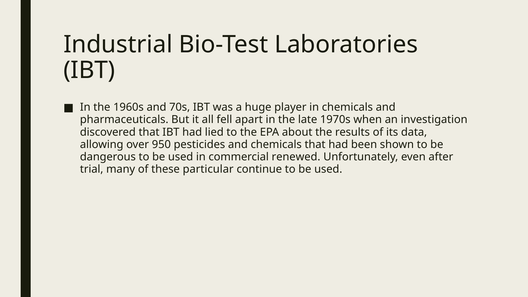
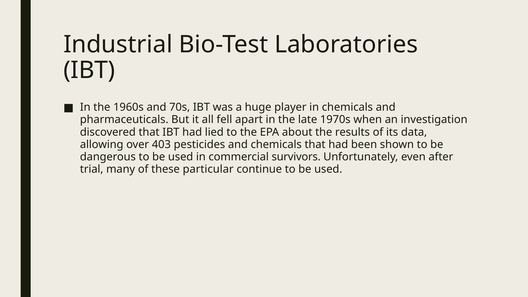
950: 950 -> 403 (161, 145)
renewed: renewed -> survivors (296, 157)
